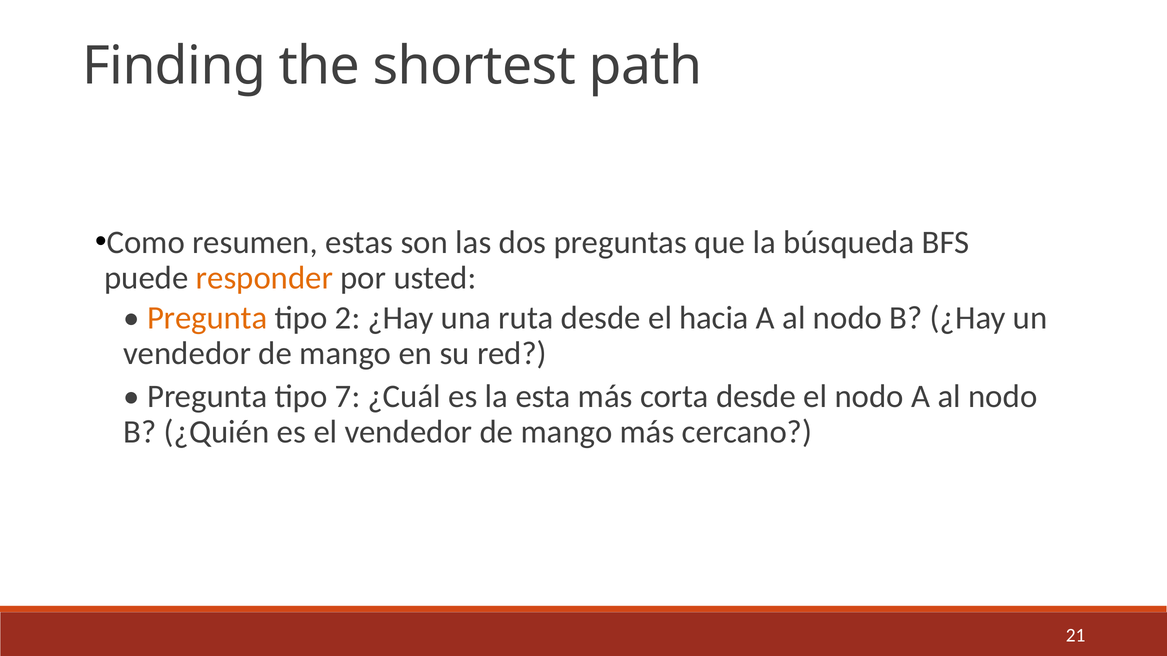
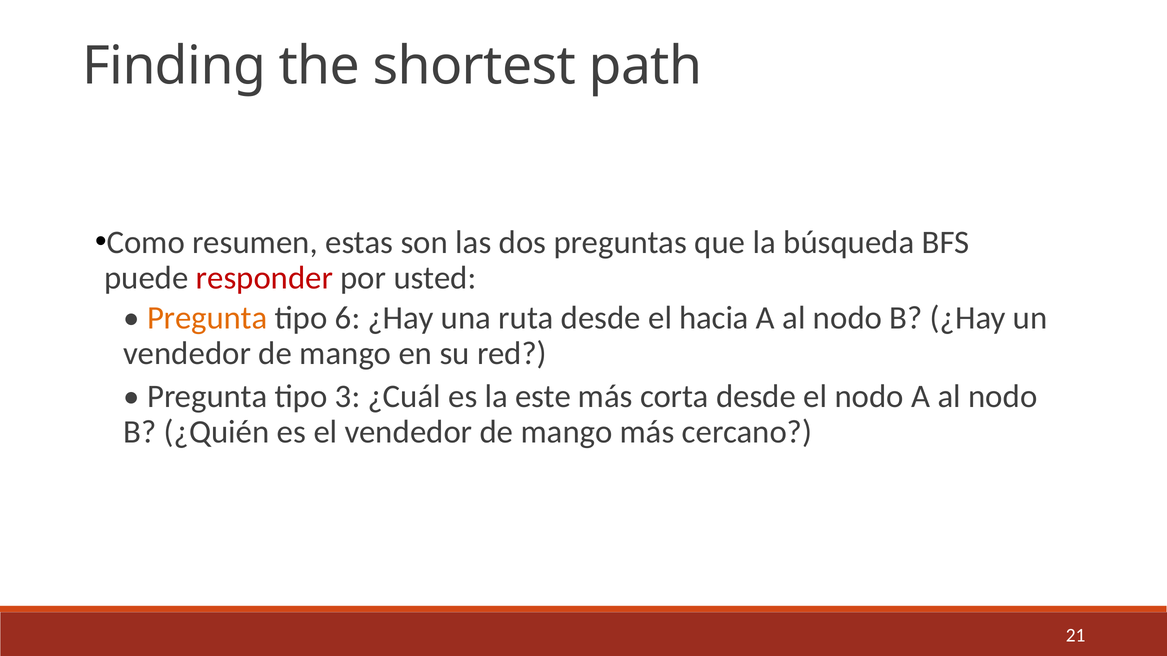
responder colour: orange -> red (264, 278)
2: 2 -> 6 (348, 318)
7: 7 -> 3 (348, 397)
esta: esta -> este (543, 397)
